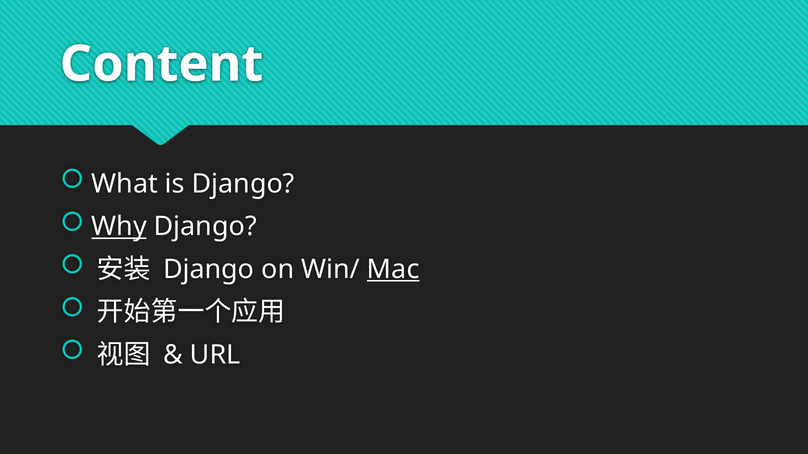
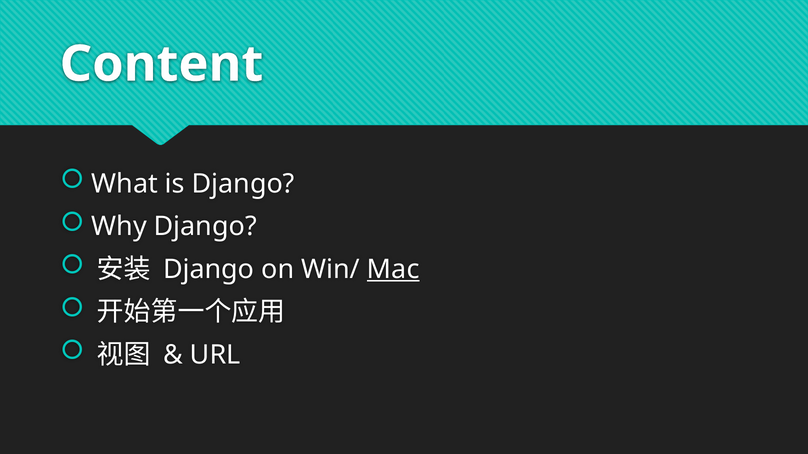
Why underline: present -> none (119, 227)
